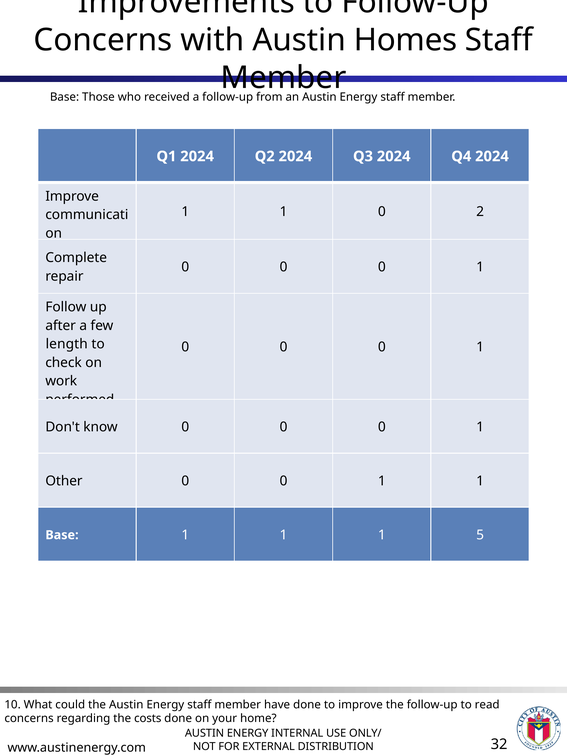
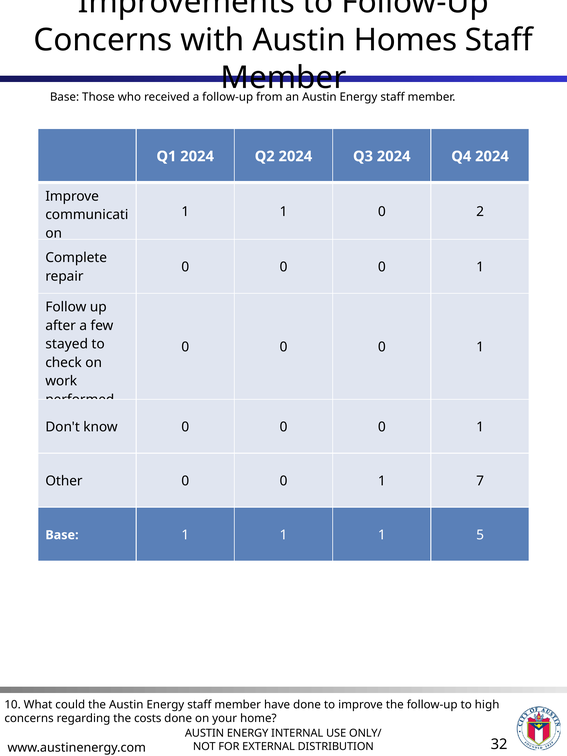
length: length -> stayed (67, 344)
0 1 1: 1 -> 7 (480, 481)
read: read -> high (487, 705)
